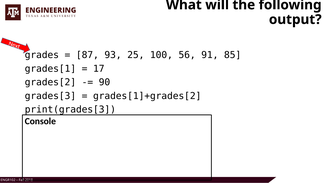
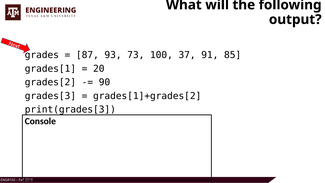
25: 25 -> 73 (136, 55)
56: 56 -> 37 (187, 55)
17: 17 -> 20 (99, 69)
